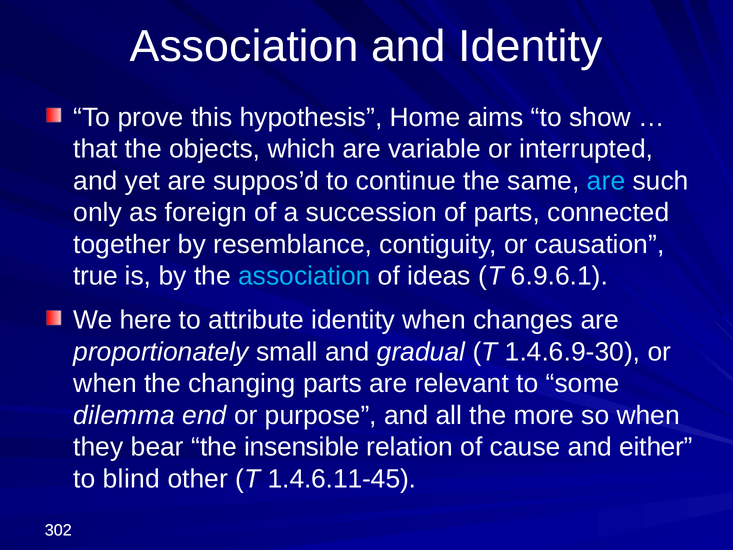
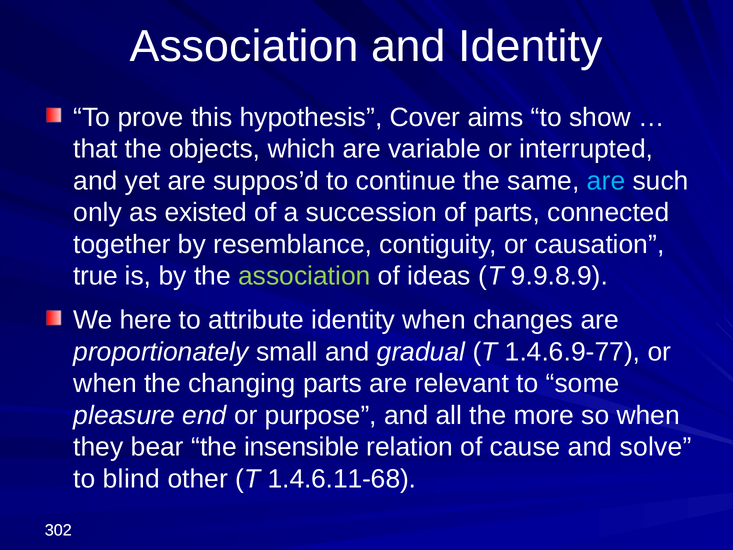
Home: Home -> Cover (425, 117)
foreign: foreign -> existed (206, 213)
association colour: light blue -> light green (304, 276)
6.9.6.1: 6.9.6.1 -> 9.9.8.9 (560, 276)
1.4.6.9-30: 1.4.6.9-30 -> 1.4.6.9-77 (573, 352)
dilemma: dilemma -> pleasure (124, 415)
either: either -> solve (656, 447)
1.4.6.11-45: 1.4.6.11-45 -> 1.4.6.11-68 (342, 479)
